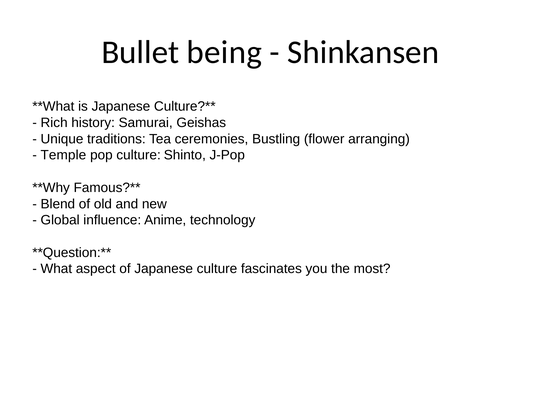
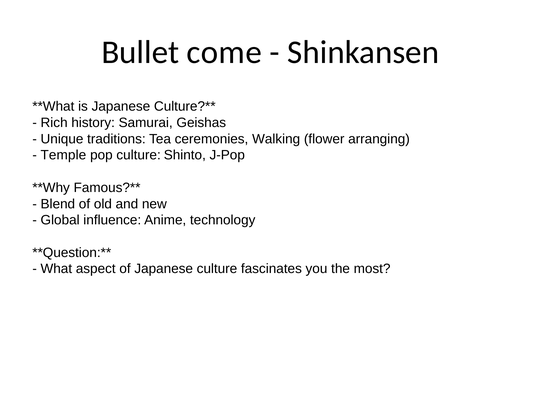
being: being -> come (224, 52)
Bustling: Bustling -> Walking (276, 139)
